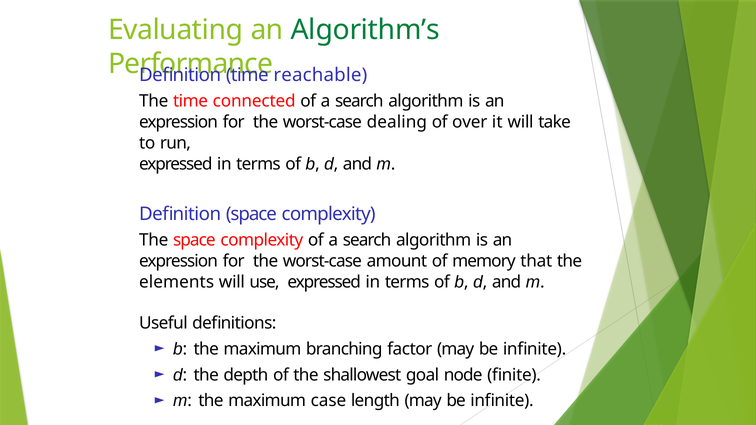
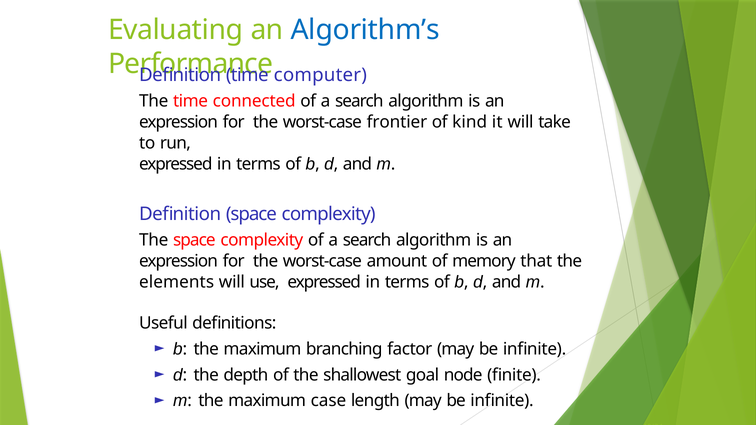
Algorithm’s colour: green -> blue (365, 30)
reachable: reachable -> computer (320, 75)
dealing: dealing -> frontier (397, 122)
over: over -> kind (470, 122)
